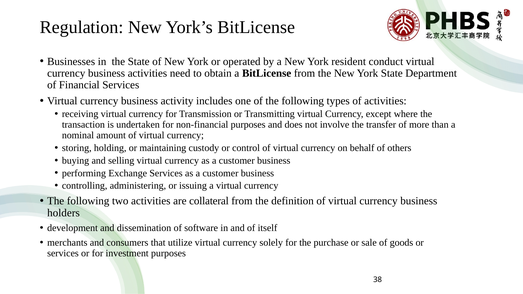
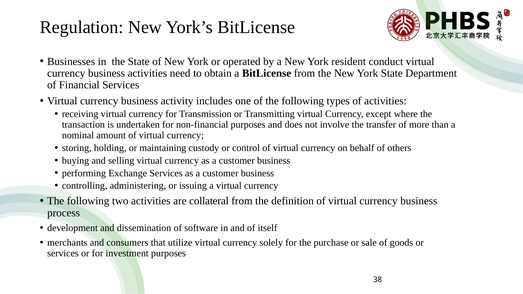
holders: holders -> process (64, 213)
